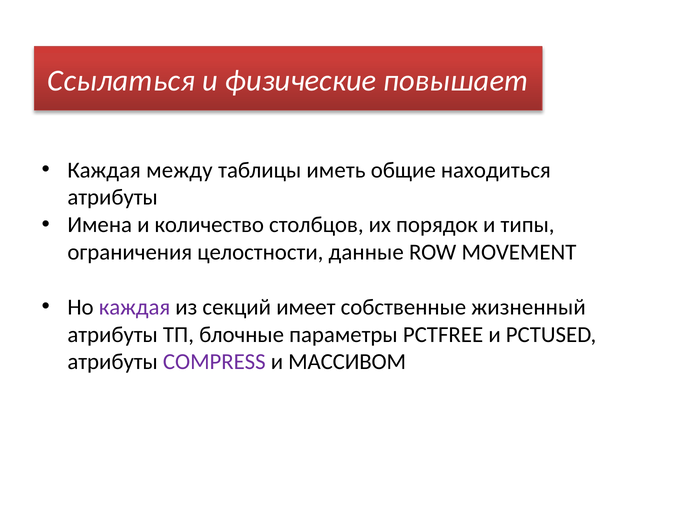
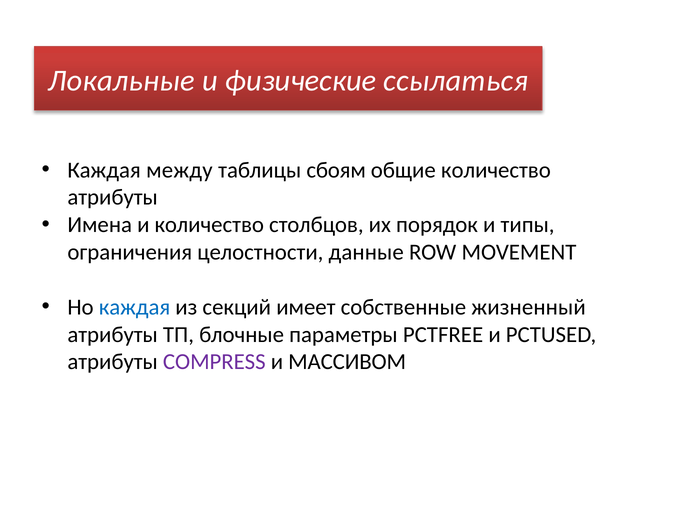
Ссылаться: Ссылаться -> Локальные (121, 80)
повышает: повышает -> ссылаться (456, 80)
иметь: иметь -> сбоям (336, 170)
общие находиться: находиться -> количество (496, 170)
каждая colour: purple -> blue (135, 307)
